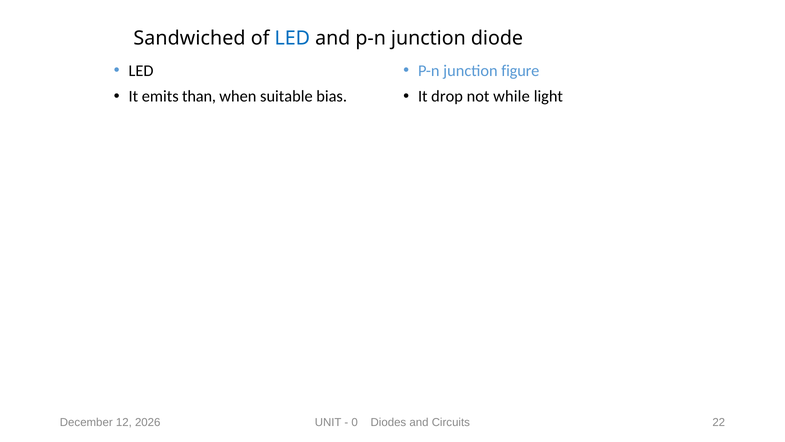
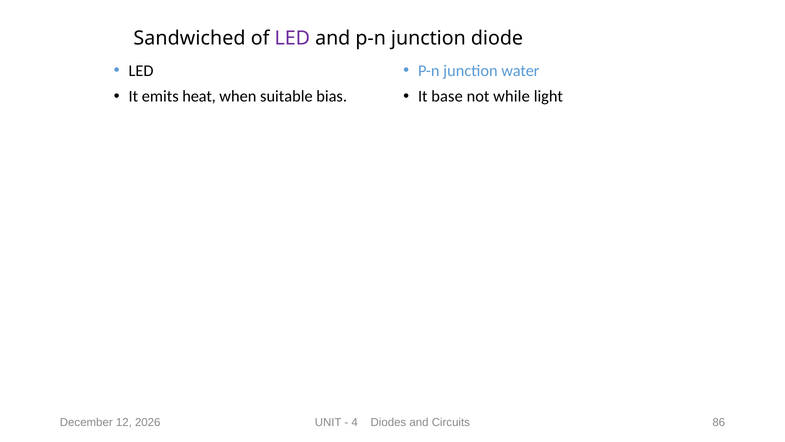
LED colour: blue -> purple (292, 38)
figure: figure -> water (520, 71)
than: than -> heat (199, 96)
drop: drop -> base (447, 96)
0: 0 -> 4 (355, 422)
22: 22 -> 86 (719, 422)
